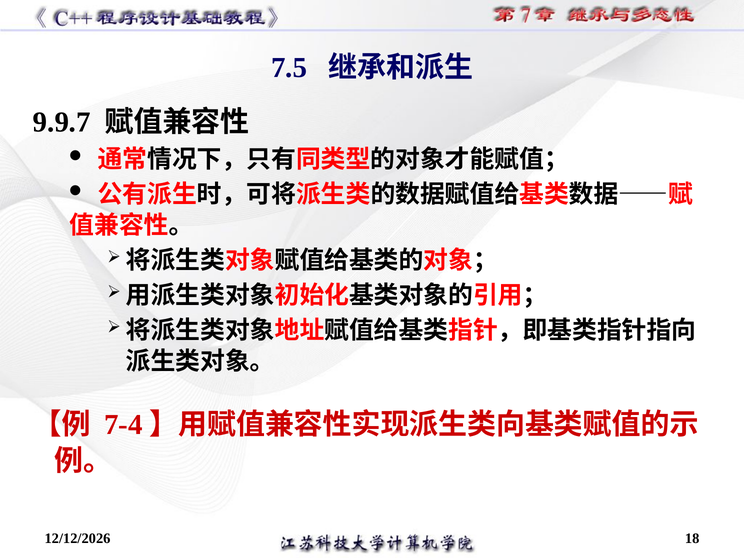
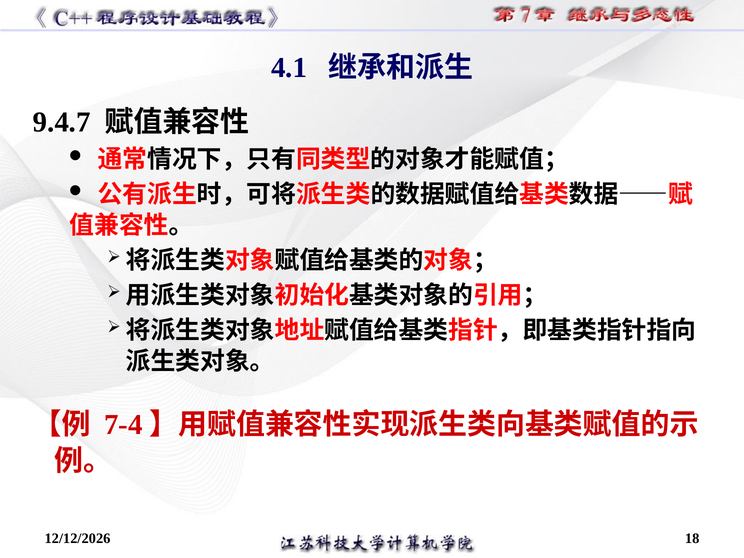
7.5: 7.5 -> 4.1 (289, 68)
9.9.7: 9.9.7 -> 9.4.7 (62, 122)
